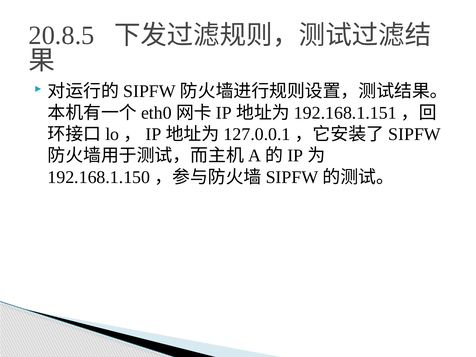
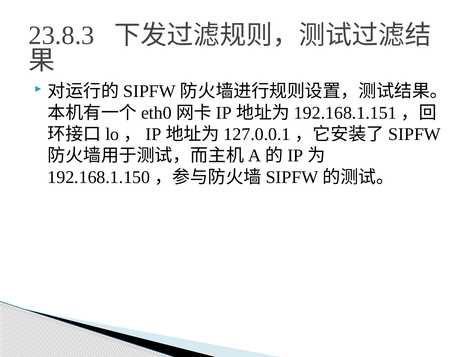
20.8.5: 20.8.5 -> 23.8.3 (61, 35)
